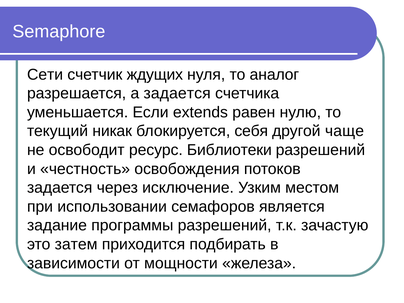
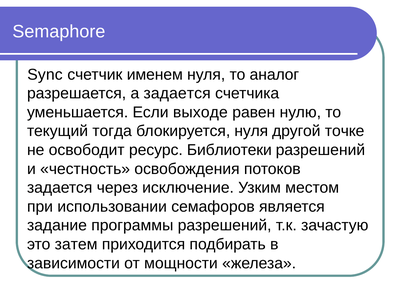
Сети: Сети -> Sync (45, 75)
ждущих: ждущих -> именем (155, 75)
extends: extends -> выходе (200, 112)
никак: никак -> тогда (112, 131)
блокируется себя: себя -> нуля (251, 131)
чаще: чаще -> точке (345, 131)
